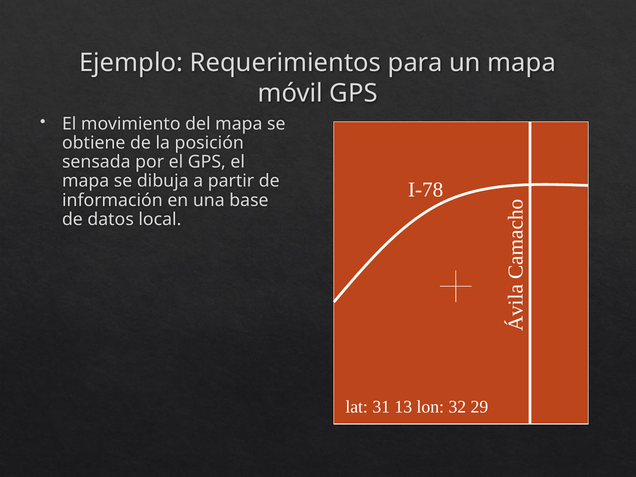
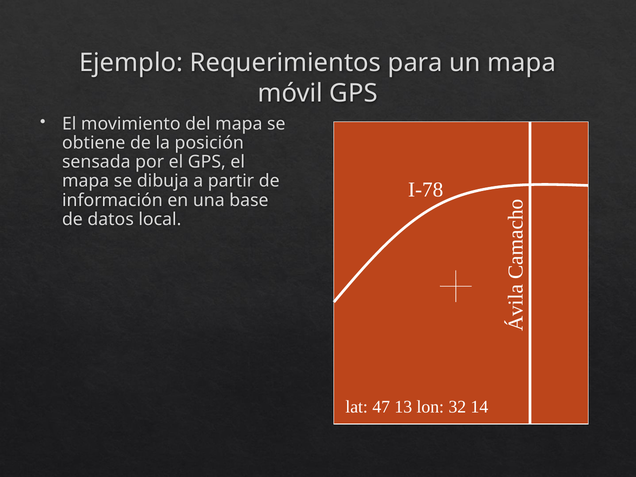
31: 31 -> 47 (381, 407)
29: 29 -> 14 (479, 407)
